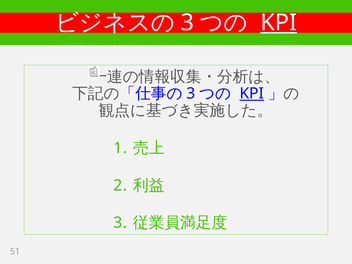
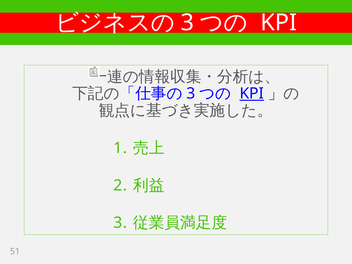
KPI underline: present -> none (279, 23)
